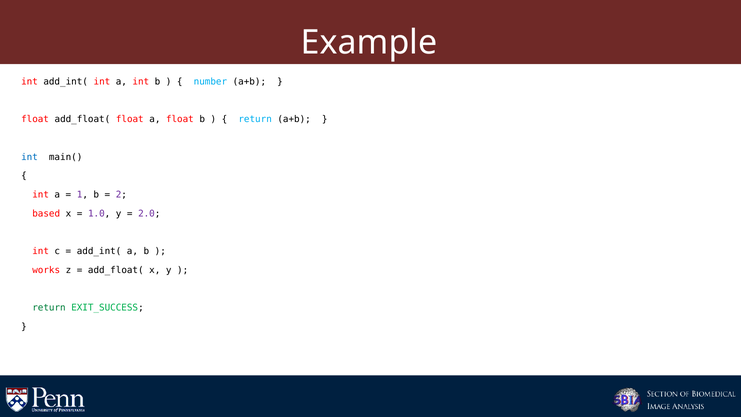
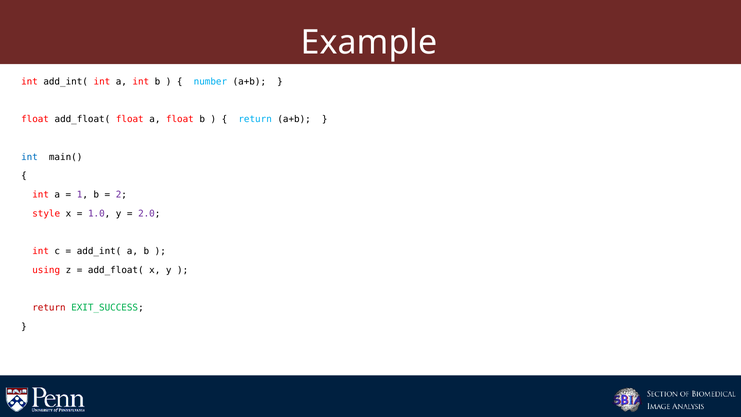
based: based -> style (46, 213)
works: works -> using (46, 270)
return colour: green -> red (49, 308)
